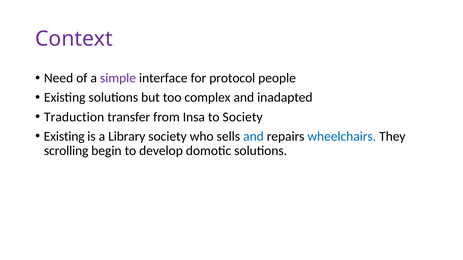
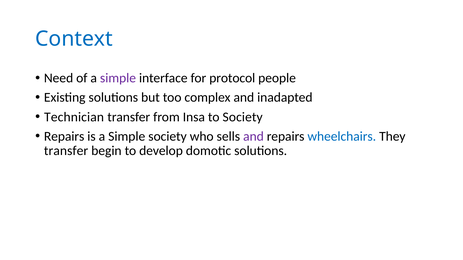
Context colour: purple -> blue (74, 39)
Traduction: Traduction -> Technician (74, 117)
Existing: Existing -> Repairs (64, 137)
is a Library: Library -> Simple (127, 137)
and colour: blue -> purple (253, 137)
scrolling: scrolling -> transfer (66, 151)
